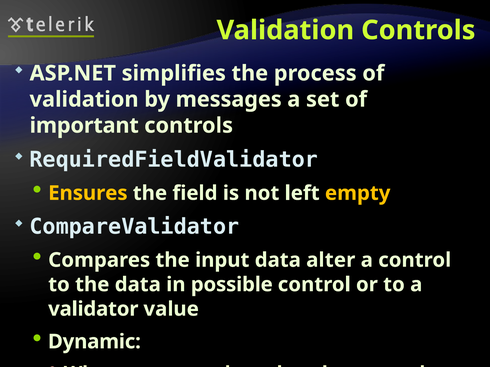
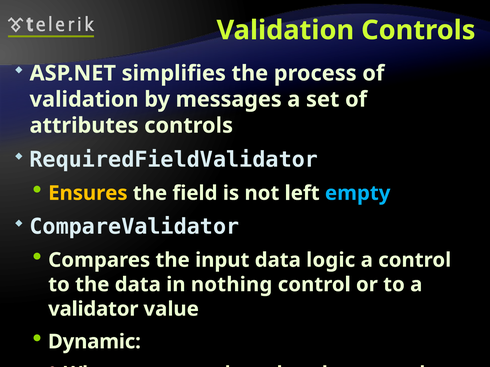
important: important -> attributes (84, 126)
empty colour: yellow -> light blue (358, 193)
alter: alter -> logic (331, 260)
possible: possible -> nothing (232, 285)
